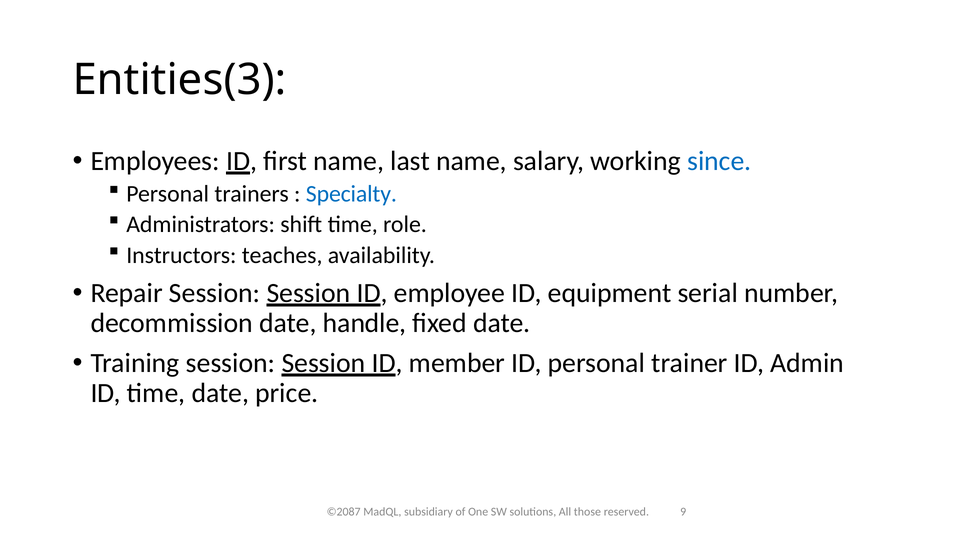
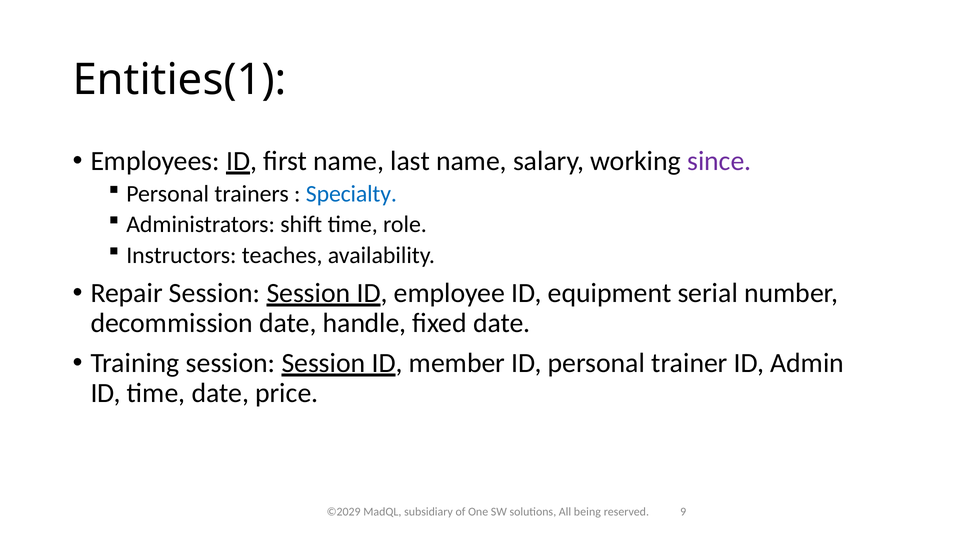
Entities(3: Entities(3 -> Entities(1 (180, 80)
since colour: blue -> purple (719, 161)
©2087: ©2087 -> ©2029 (344, 512)
those: those -> being (587, 512)
